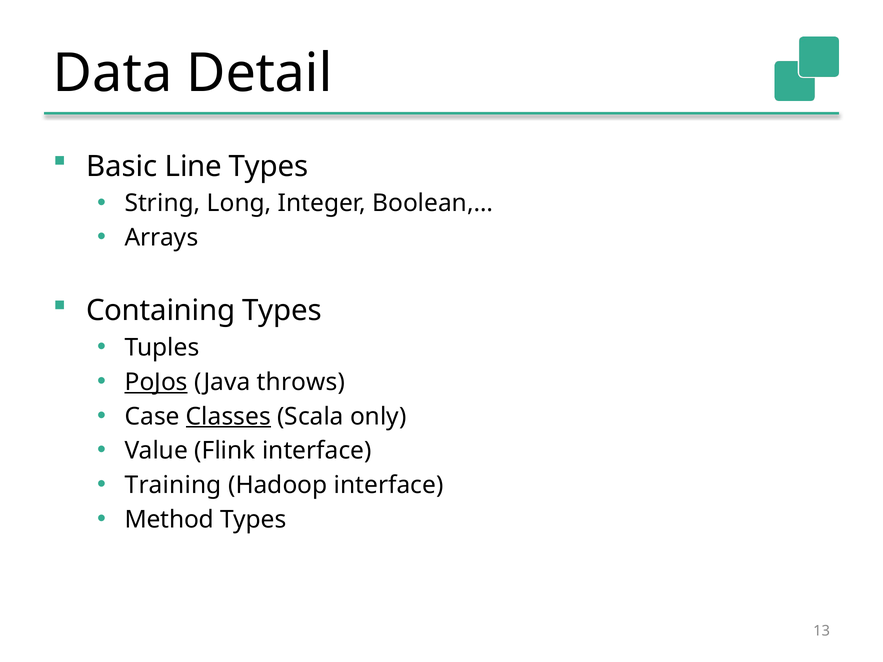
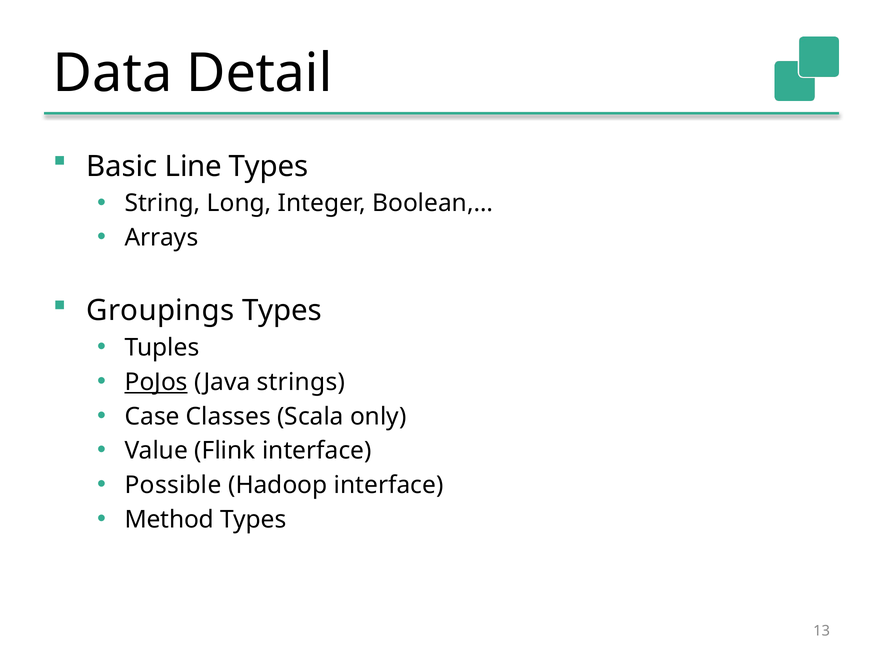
Containing: Containing -> Groupings (160, 311)
throws: throws -> strings (301, 382)
Classes underline: present -> none (228, 417)
Training: Training -> Possible (173, 485)
